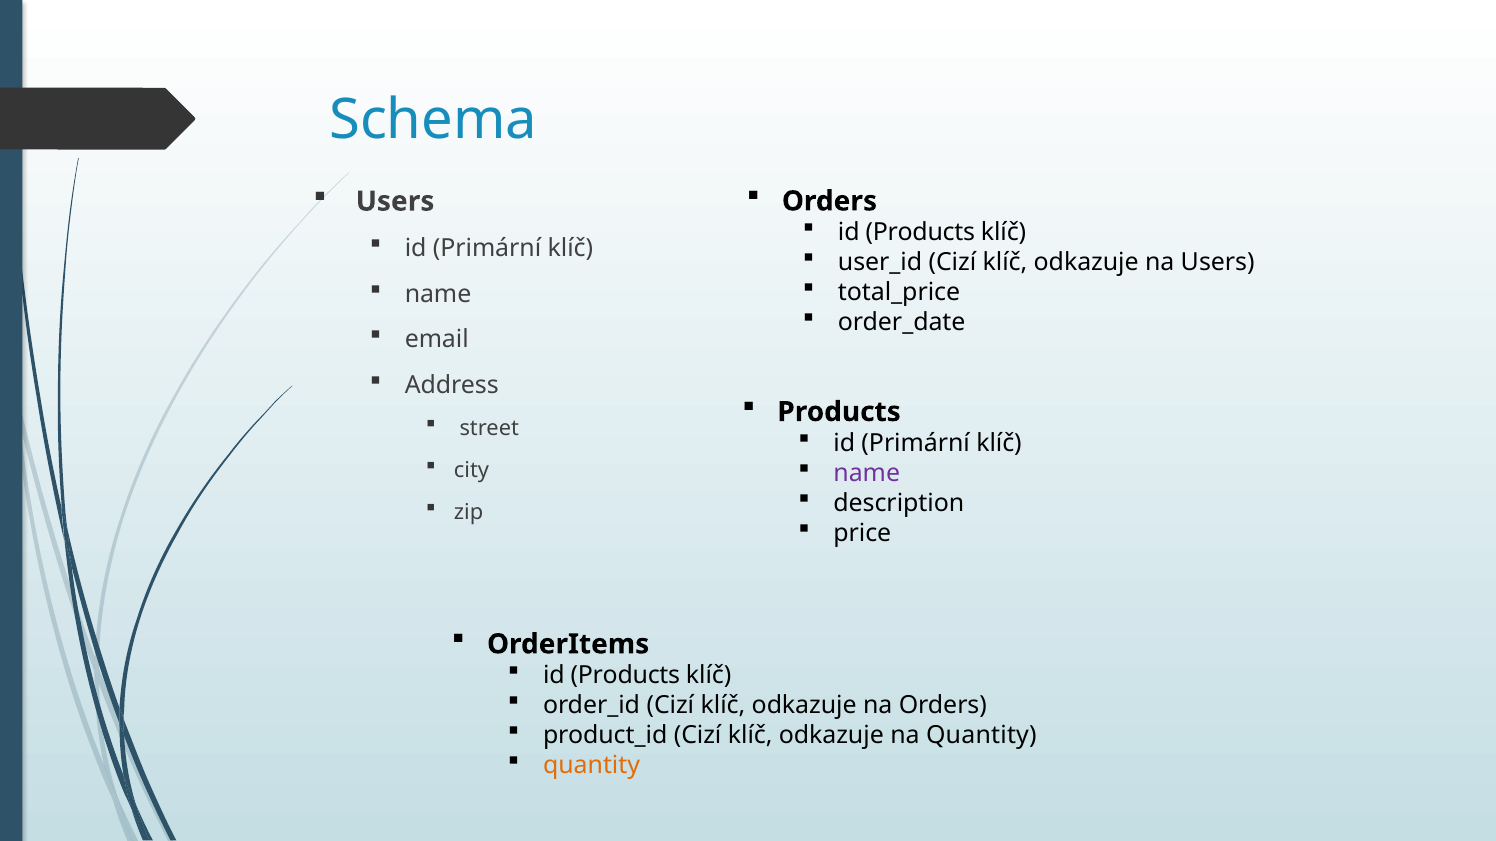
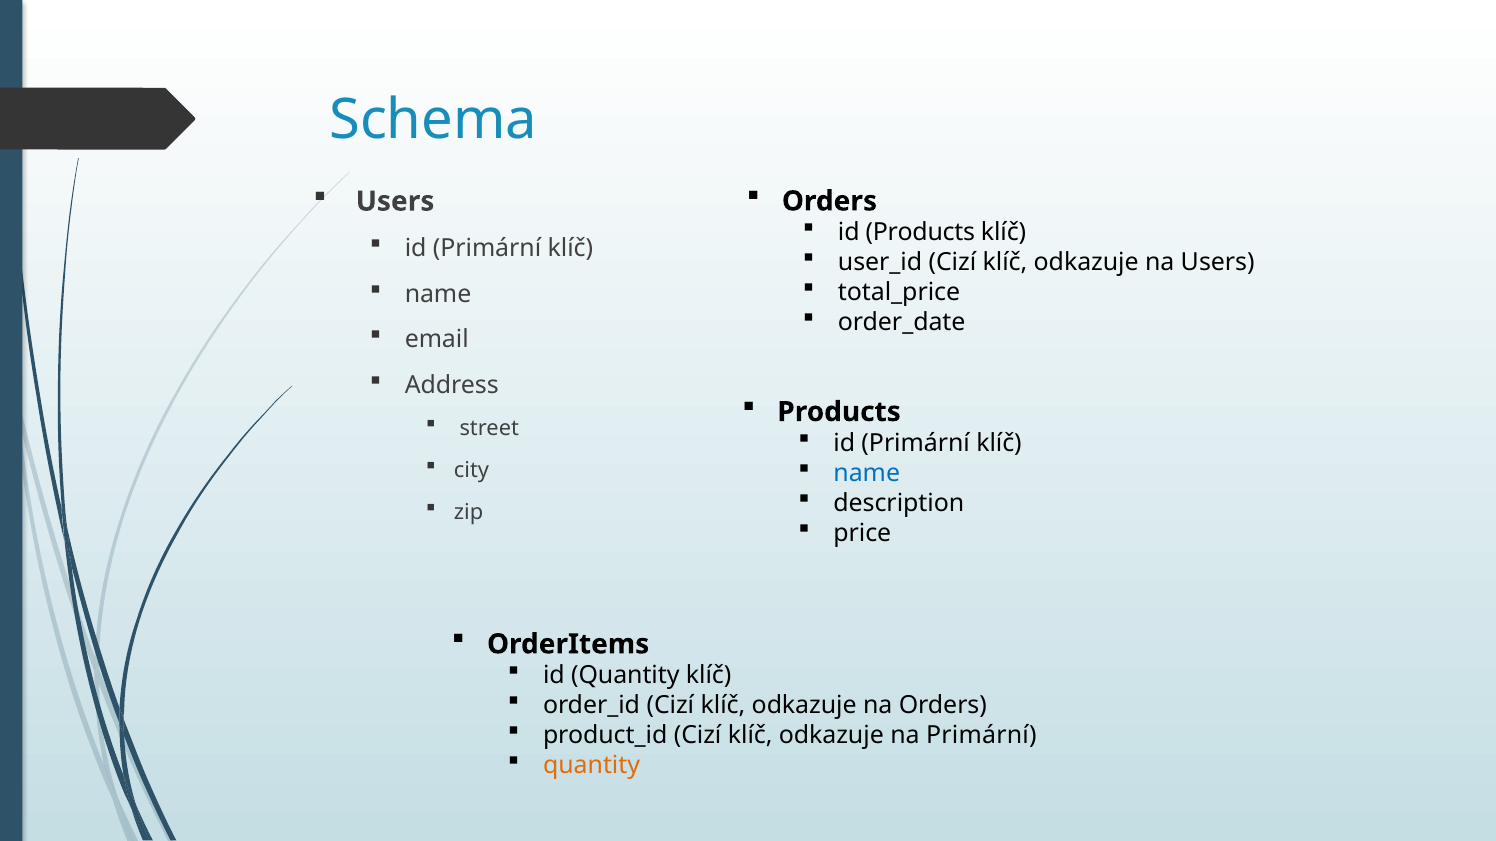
name colour: purple -> blue (867, 474)
Products: Products -> Quantity (625, 676)
na Quantity: Quantity -> Primární (981, 736)
